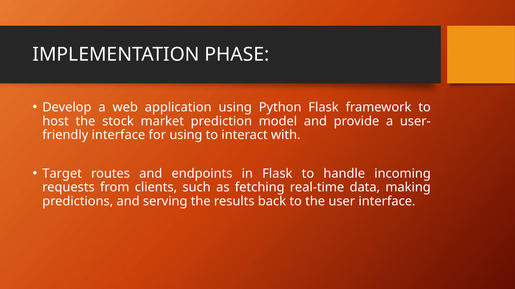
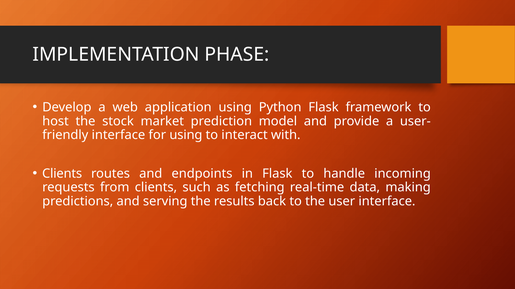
Target: Target -> Clients (62, 174)
